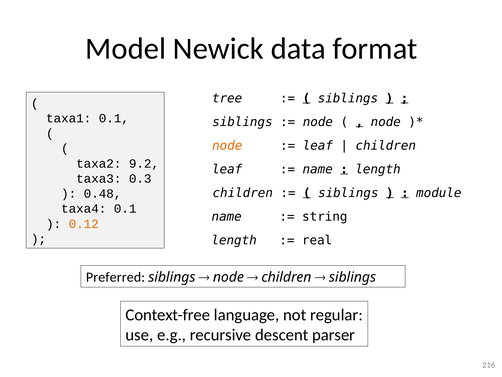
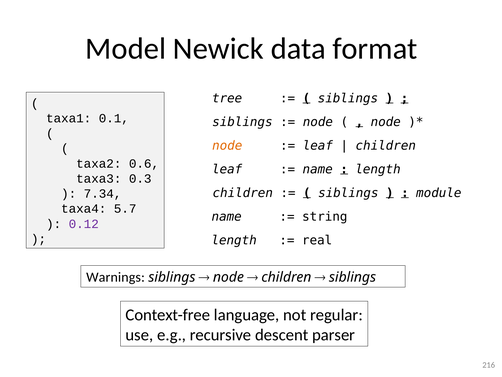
9.2: 9.2 -> 0.6 (144, 163)
0.48: 0.48 -> 7.34 (103, 193)
taxa4 0.1: 0.1 -> 5.7 (125, 208)
0.12 colour: orange -> purple (84, 224)
Preferred: Preferred -> Warnings (115, 277)
